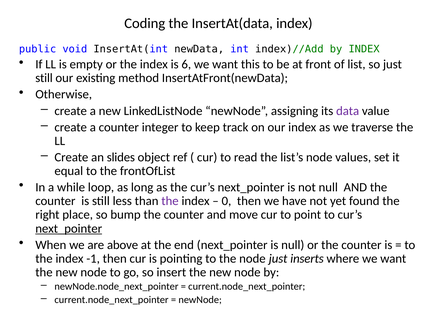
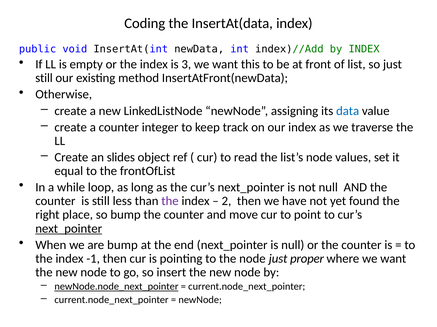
6: 6 -> 3 (186, 65)
data colour: purple -> blue (348, 111)
0: 0 -> 2 (226, 201)
are above: above -> bump (122, 245)
inserts: inserts -> proper (307, 259)
newNode.node_next_pointer underline: none -> present (116, 287)
